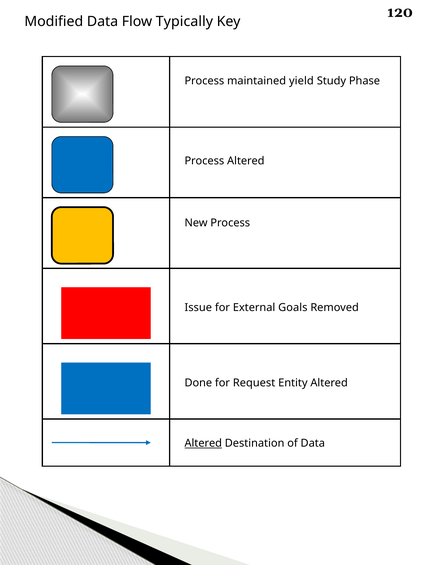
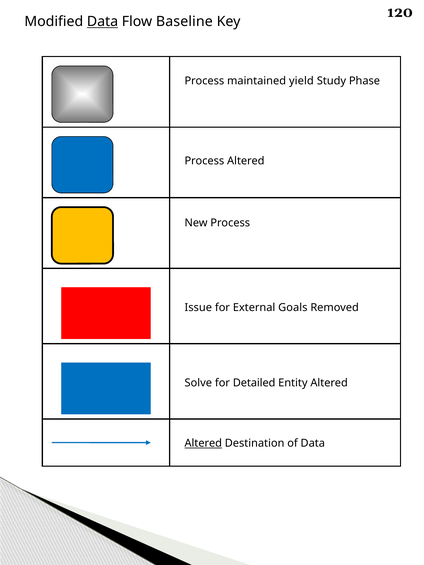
Data underline: none -> present (103, 22)
Typically: Typically -> Baseline (184, 22)
Done: Done -> Solve (198, 383)
Request: Request -> Detailed (254, 383)
